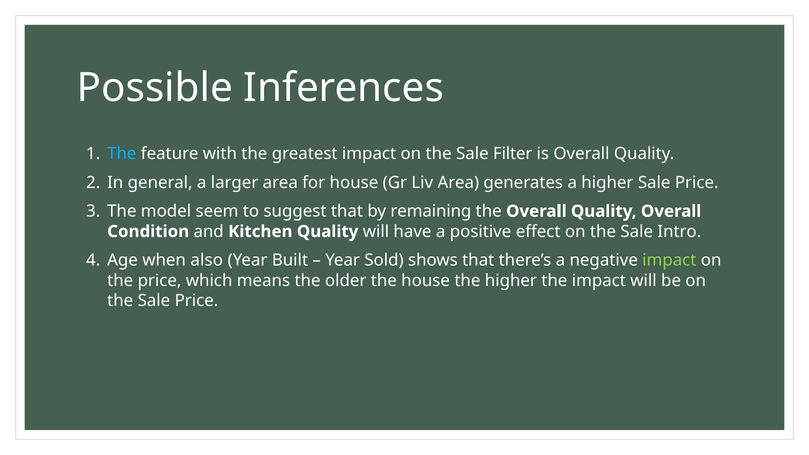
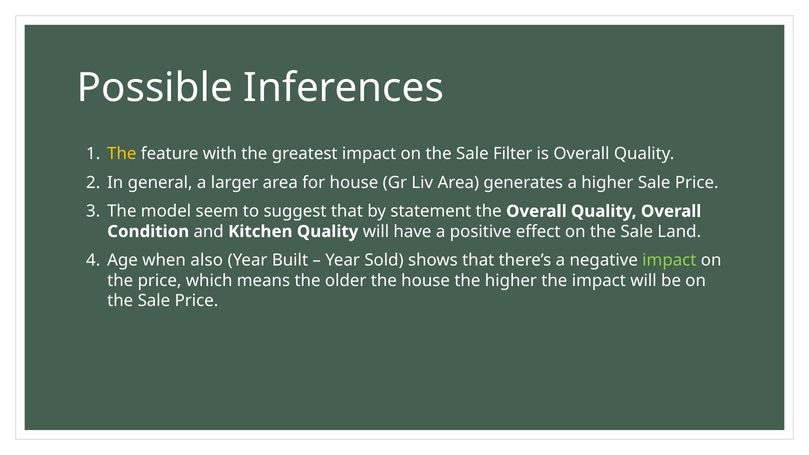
The colour: light blue -> yellow (122, 154)
remaining: remaining -> statement (431, 211)
Intro: Intro -> Land (679, 232)
